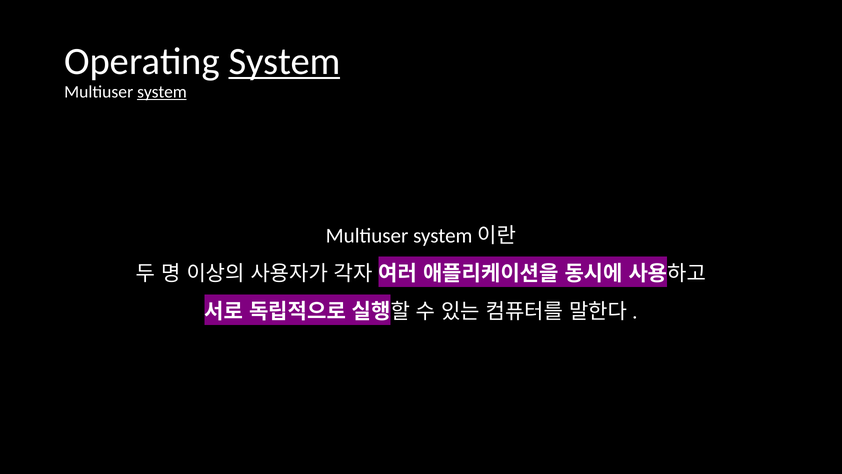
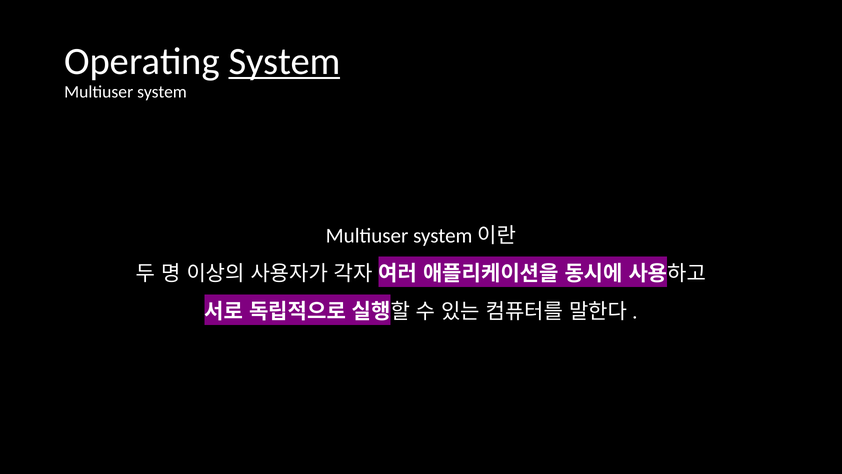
system underline: present -> none (162, 92)
